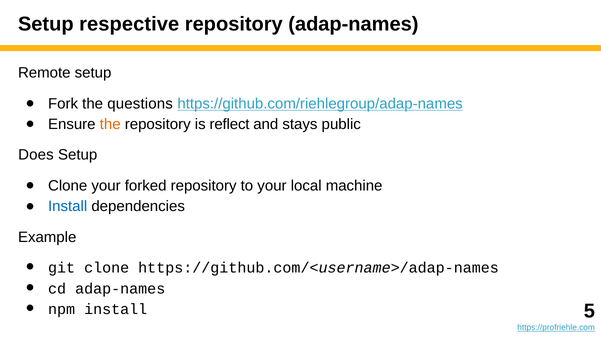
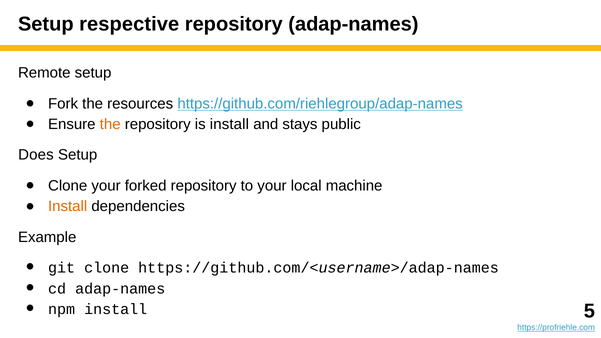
questions: questions -> resources (140, 104)
is reflect: reflect -> install (229, 124)
Install colour: blue -> orange (68, 207)
